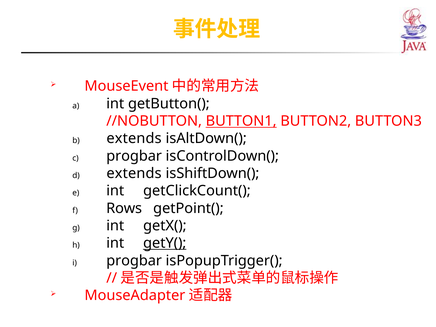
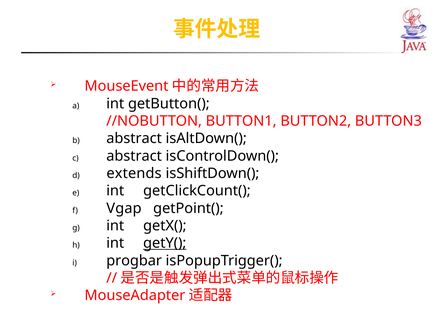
BUTTON1 underline: present -> none (241, 121)
extends: extends -> abstract (134, 138)
progbar: progbar -> abstract (134, 156)
Rows: Rows -> Vgap (124, 208)
